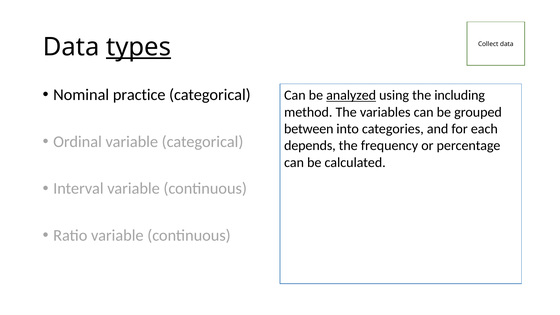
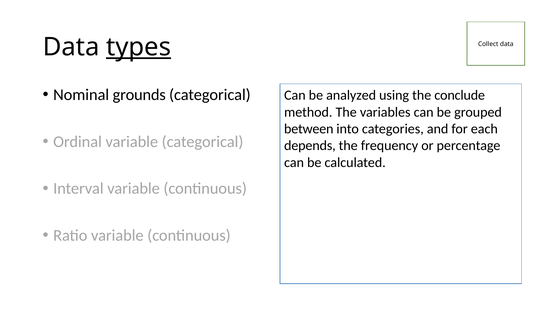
practice: practice -> grounds (139, 95)
analyzed underline: present -> none (351, 95)
including: including -> conclude (460, 95)
